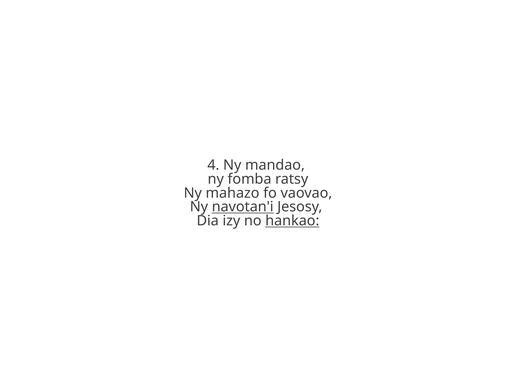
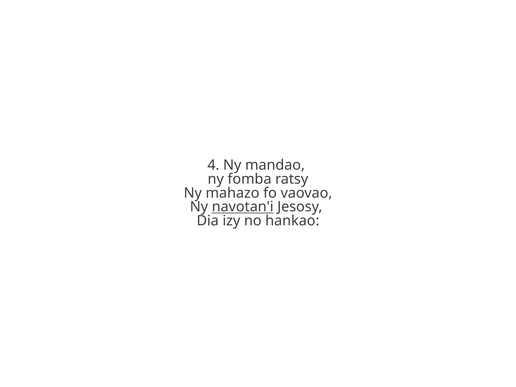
hankao underline: present -> none (292, 221)
